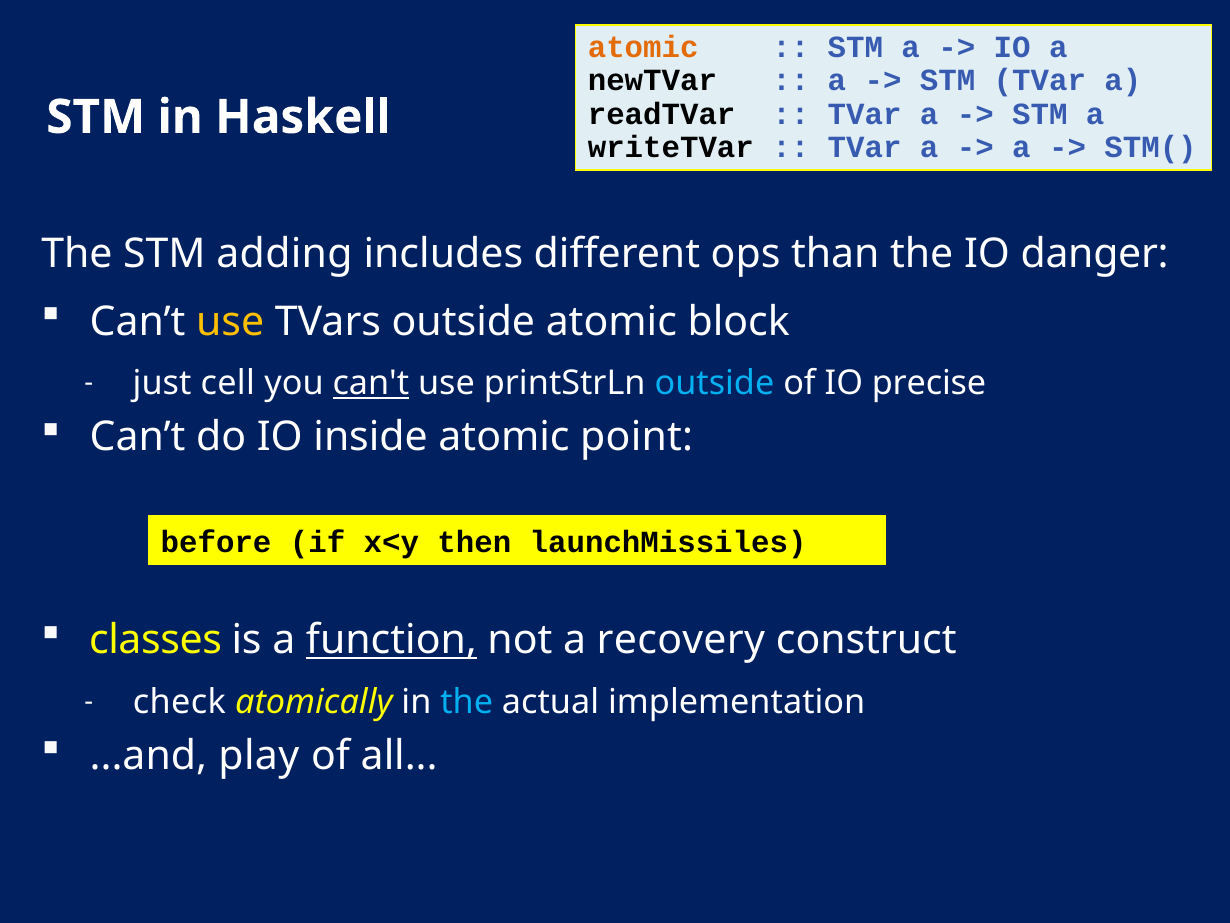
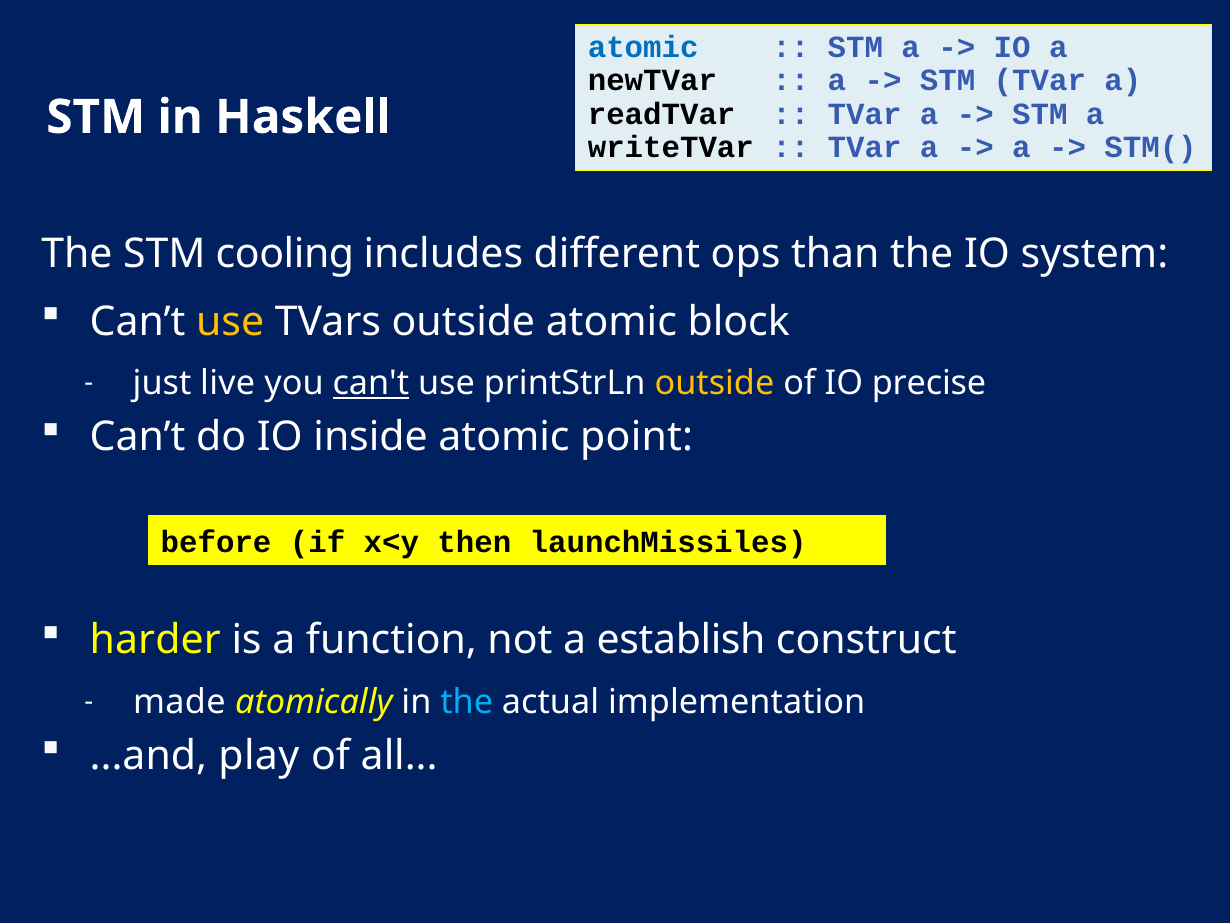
atomic colour: orange -> blue (643, 47)
adding: adding -> cooling (285, 254)
danger: danger -> system (1094, 254)
cell: cell -> live (228, 383)
outside colour: light blue -> yellow (714, 383)
classes: classes -> harder (155, 640)
function underline: present -> none (391, 640)
recovery: recovery -> establish (681, 640)
check: check -> made (179, 702)
